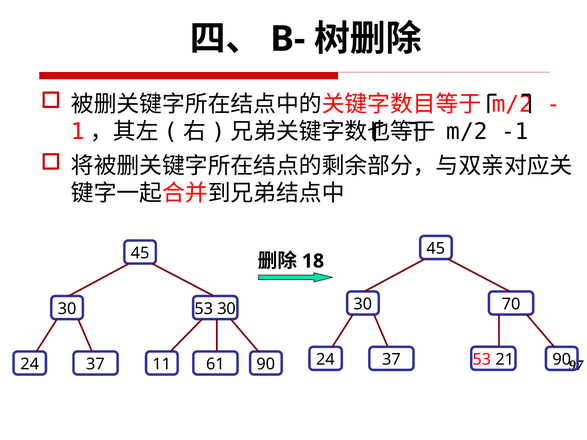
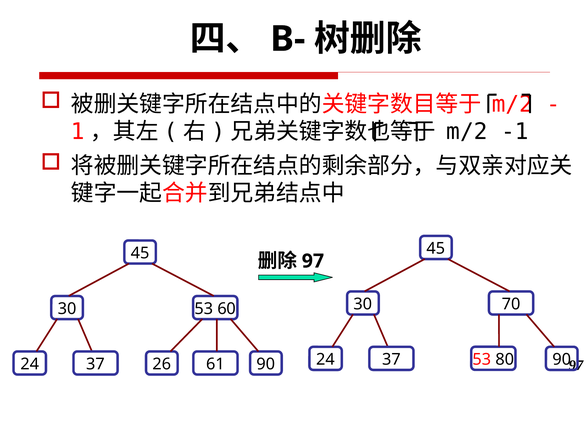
18: 18 -> 97 (313, 261)
53 30: 30 -> 60 (227, 309)
21: 21 -> 80 (505, 360)
11: 11 -> 26 (162, 364)
